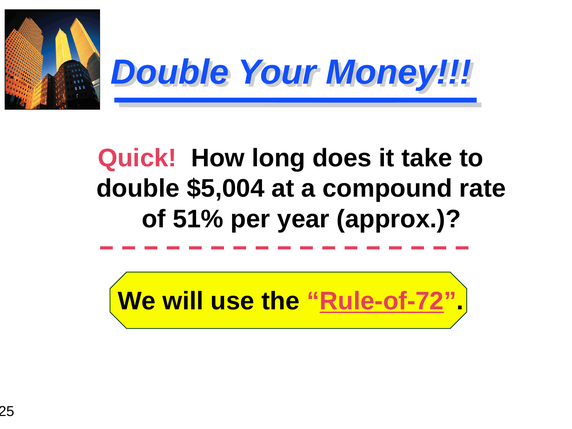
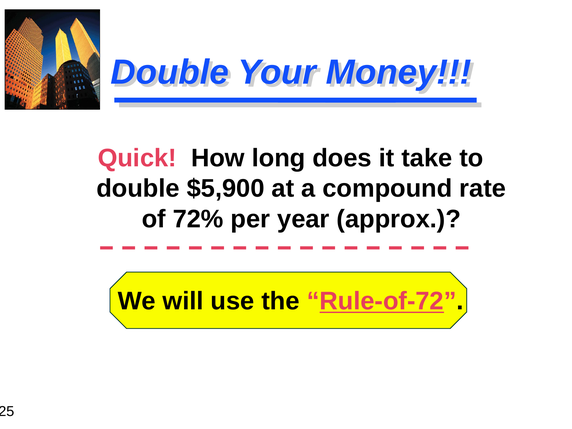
$5,004: $5,004 -> $5,900 (226, 189)
51%: 51% -> 72% (198, 219)
